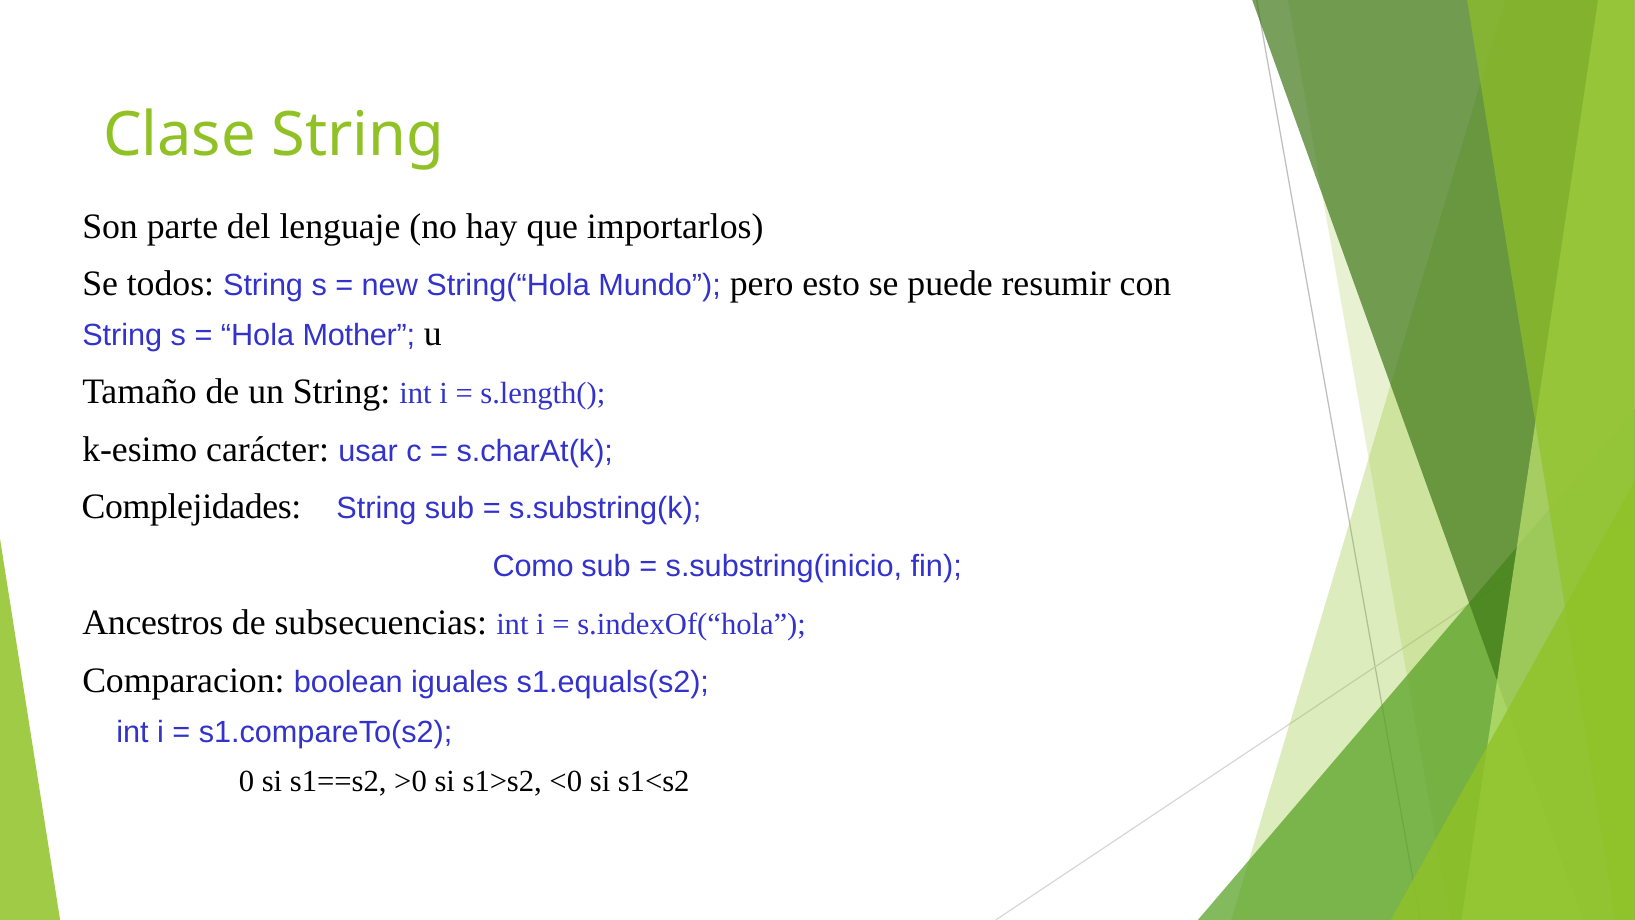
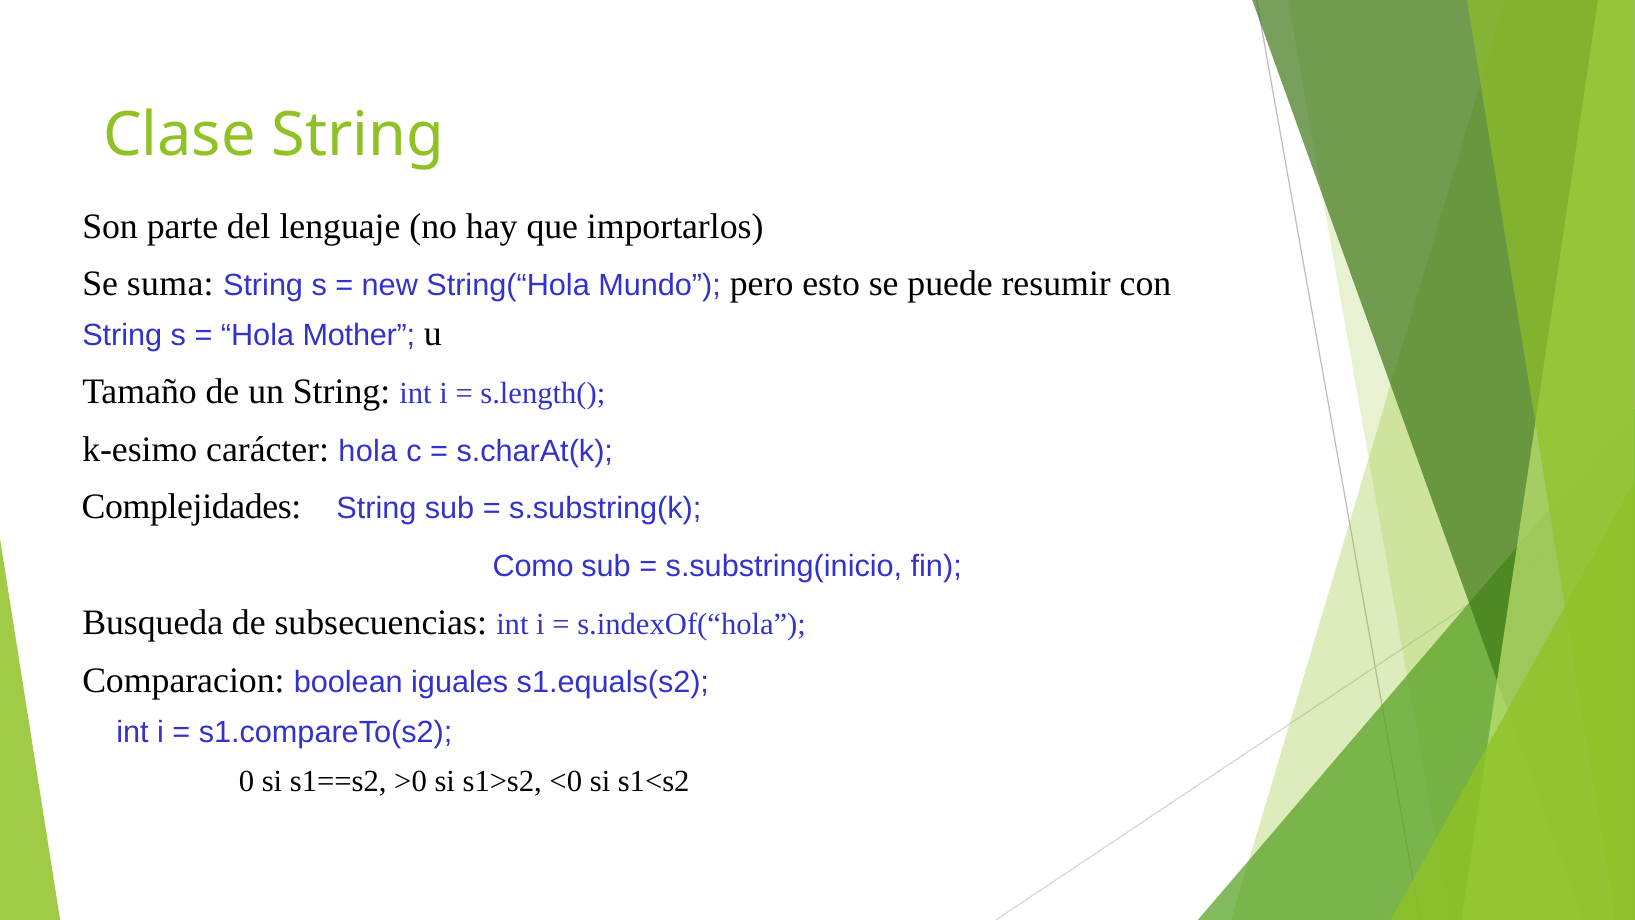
todos: todos -> suma (170, 284)
carácter usar: usar -> hola (368, 451)
Ancestros: Ancestros -> Busqueda (153, 623)
